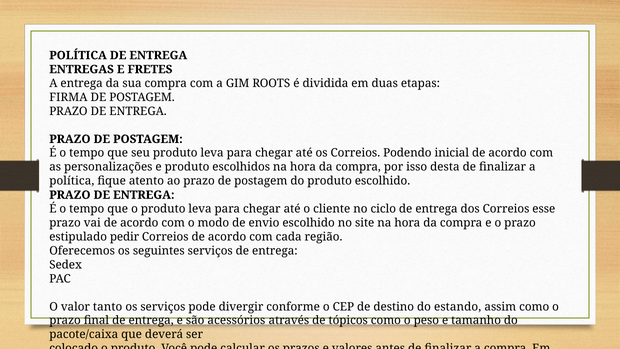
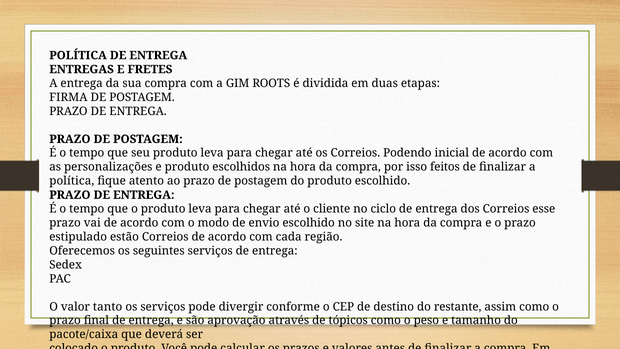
desta: desta -> feitos (445, 167)
pedir: pedir -> estão (124, 237)
estando: estando -> restante (458, 306)
acessórios: acessórios -> aprovação (236, 320)
